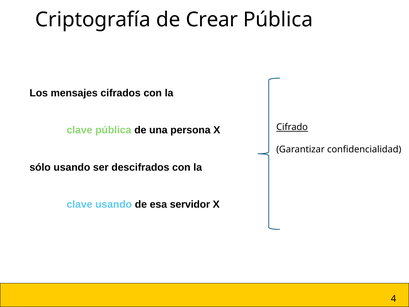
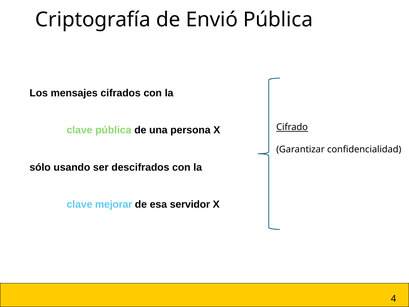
Crear: Crear -> Envió (212, 20)
clave usando: usando -> mejorar (114, 204)
